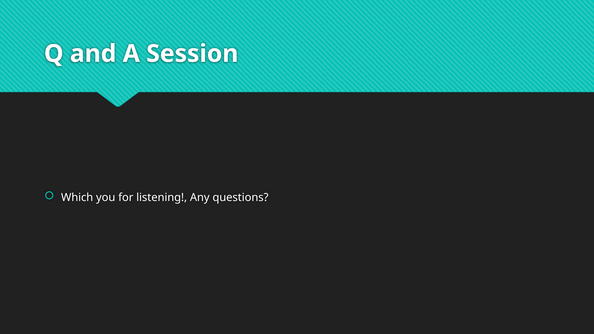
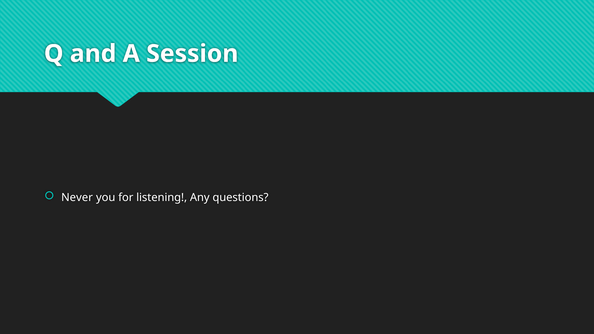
Which: Which -> Never (77, 198)
